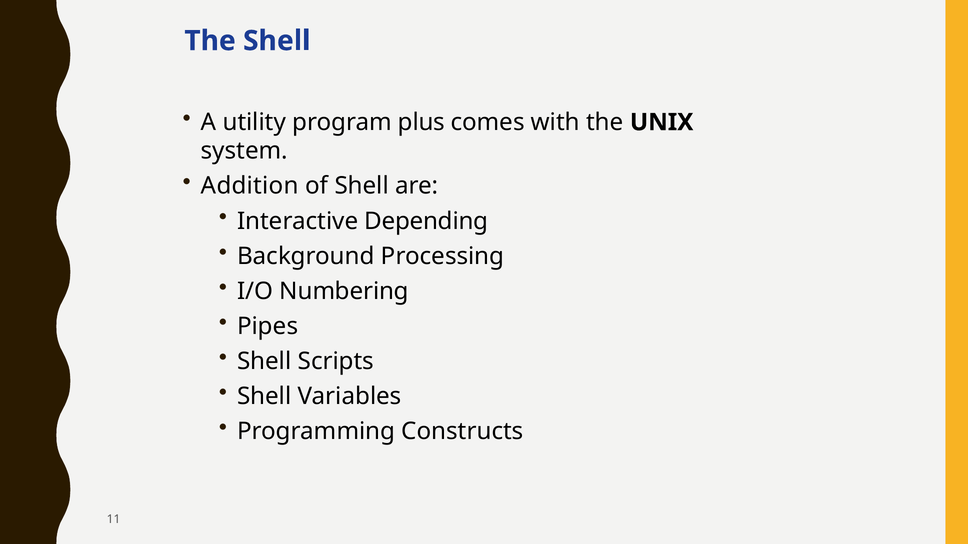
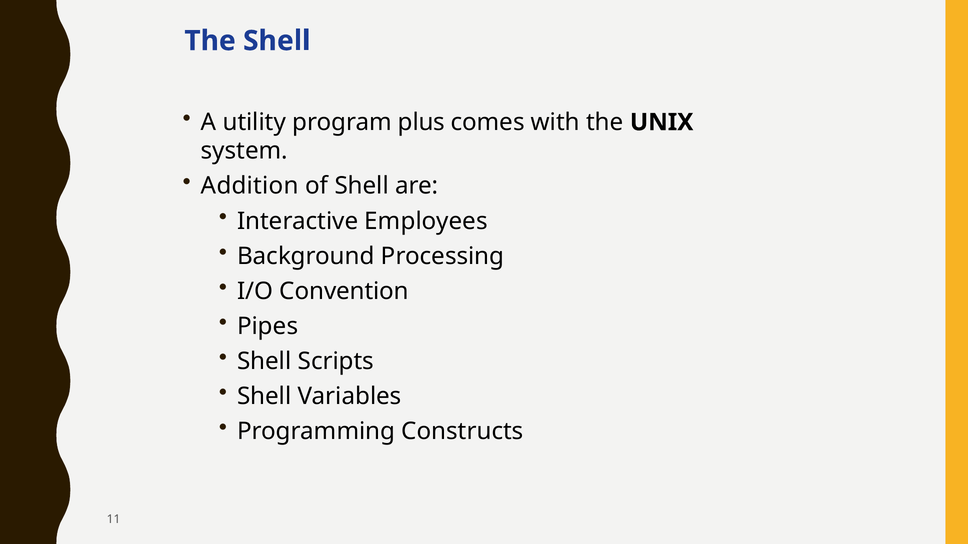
Depending: Depending -> Employees (426, 221)
Numbering: Numbering -> Convention (344, 291)
